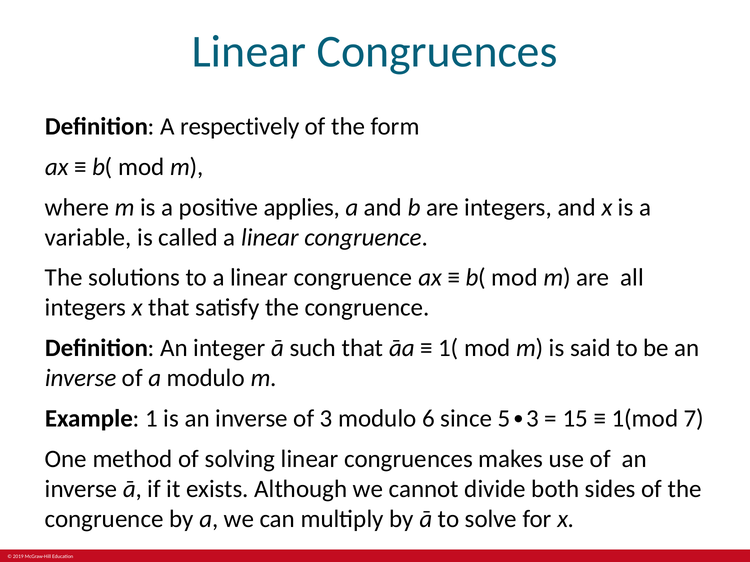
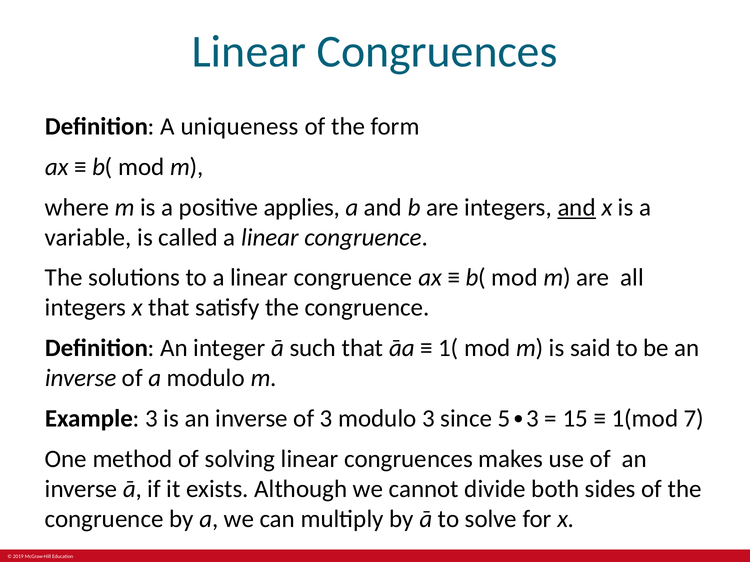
respectively: respectively -> uniqueness (240, 127)
and underline: none -> present (577, 208)
Example 1: 1 -> 3 (151, 419)
modulo 6: 6 -> 3 (428, 419)
